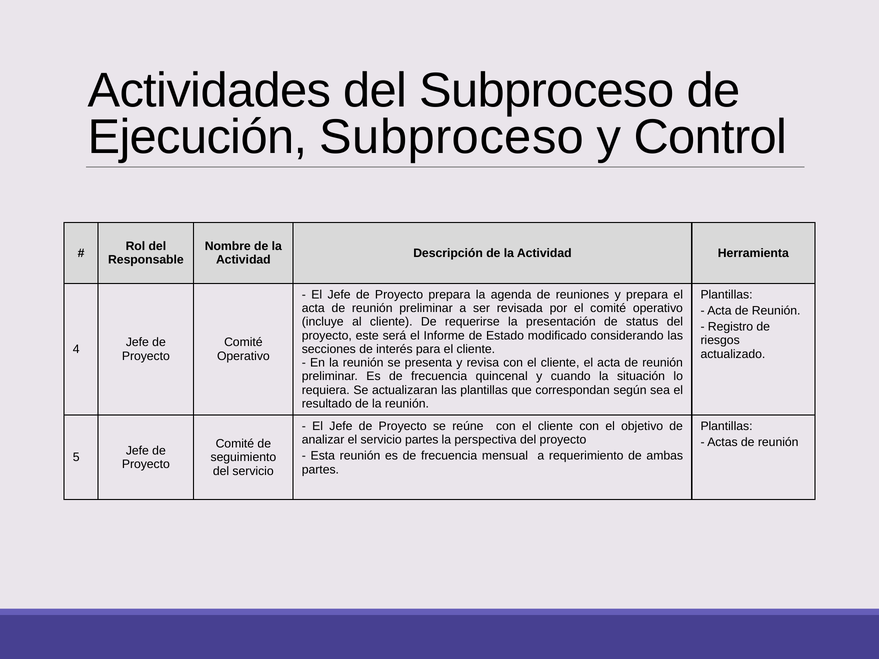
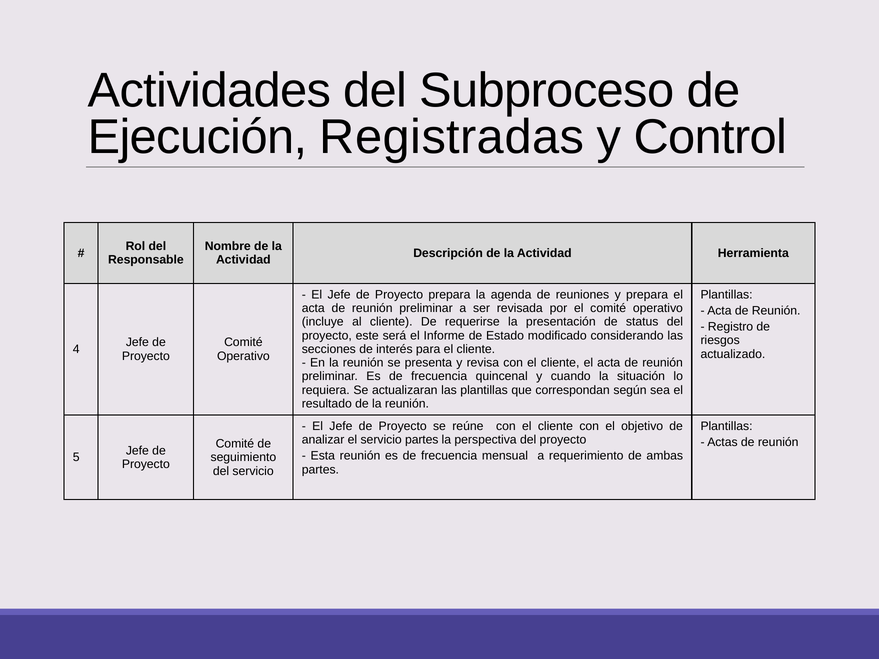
Ejecución Subproceso: Subproceso -> Registradas (452, 137)
